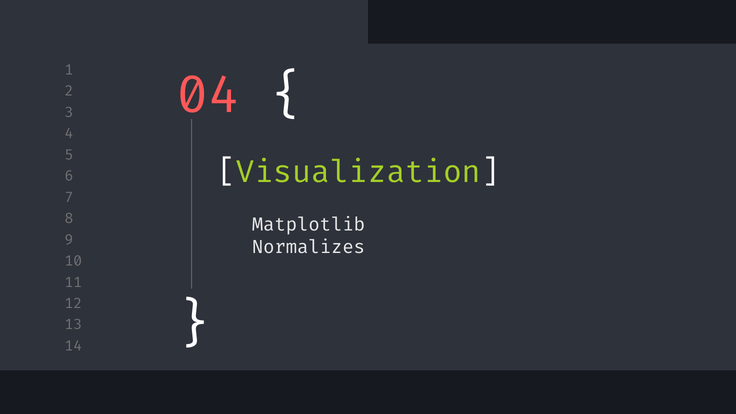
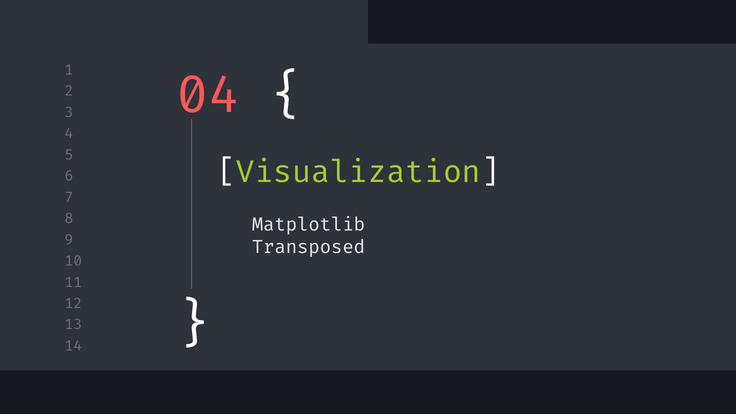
Normalizes: Normalizes -> Transposed (308, 247)
